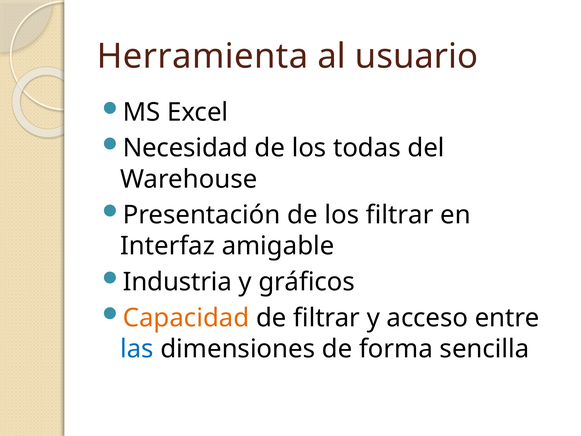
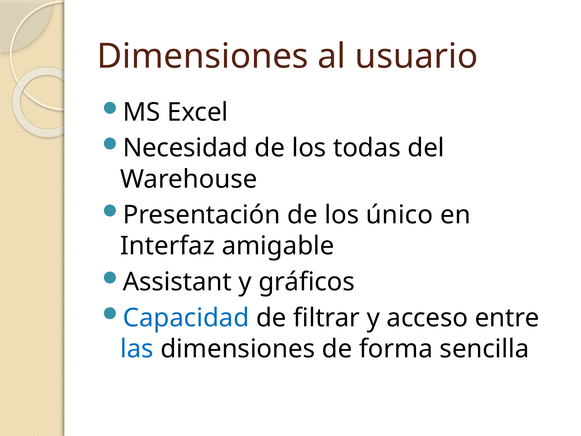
Herramienta: Herramienta -> Dimensiones (203, 56)
los filtrar: filtrar -> único (399, 215)
Industria: Industria -> Assistant (177, 282)
Capacidad colour: orange -> blue (186, 318)
